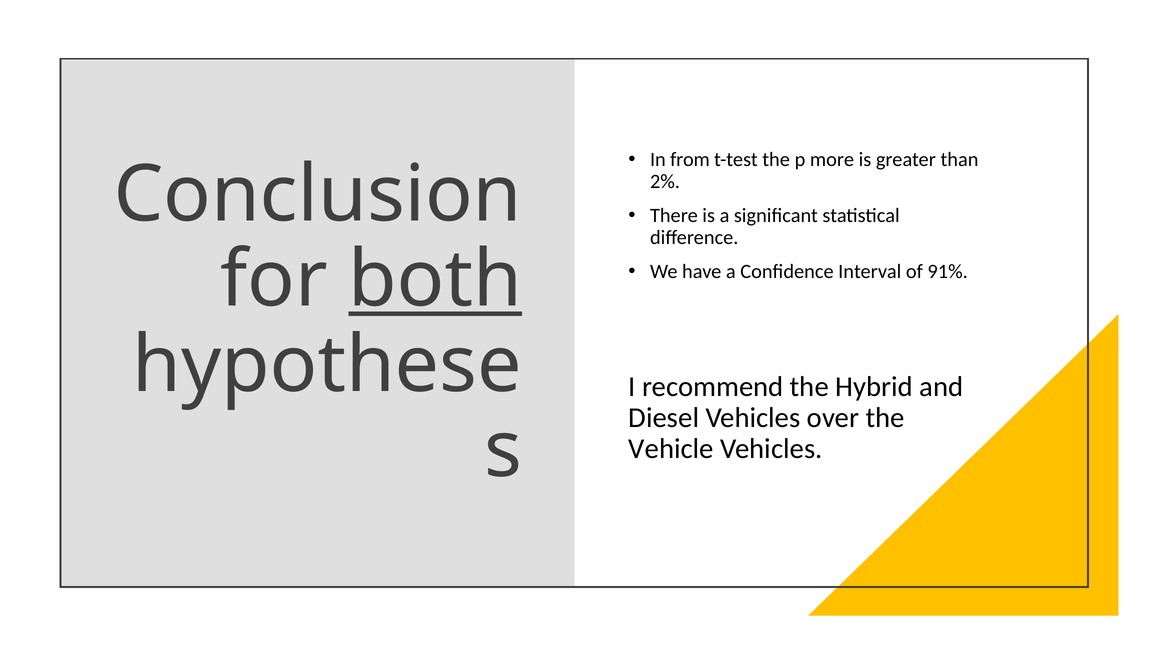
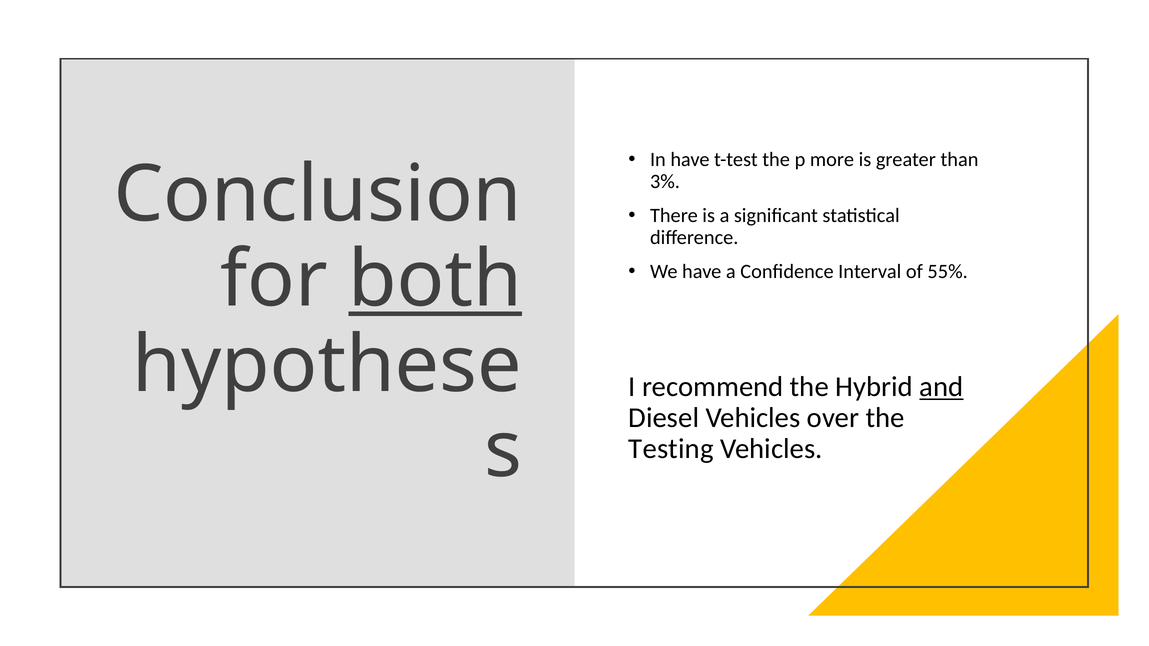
In from: from -> have (690, 160)
2%: 2% -> 3% (665, 182)
91%: 91% -> 55% (948, 272)
and underline: none -> present (941, 387)
Vehicle: Vehicle -> Testing (671, 449)
